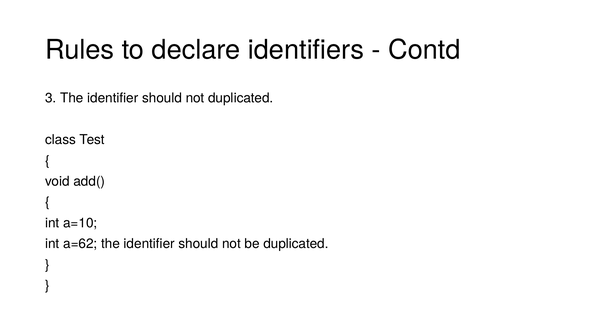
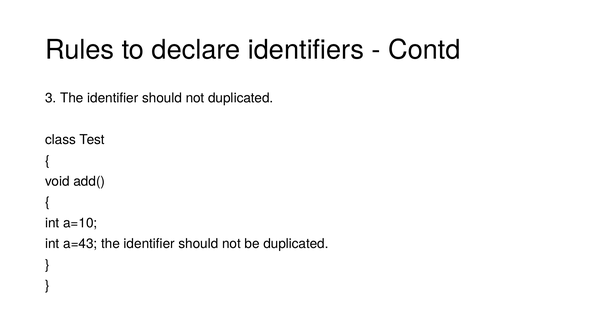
a=62: a=62 -> a=43 (80, 244)
